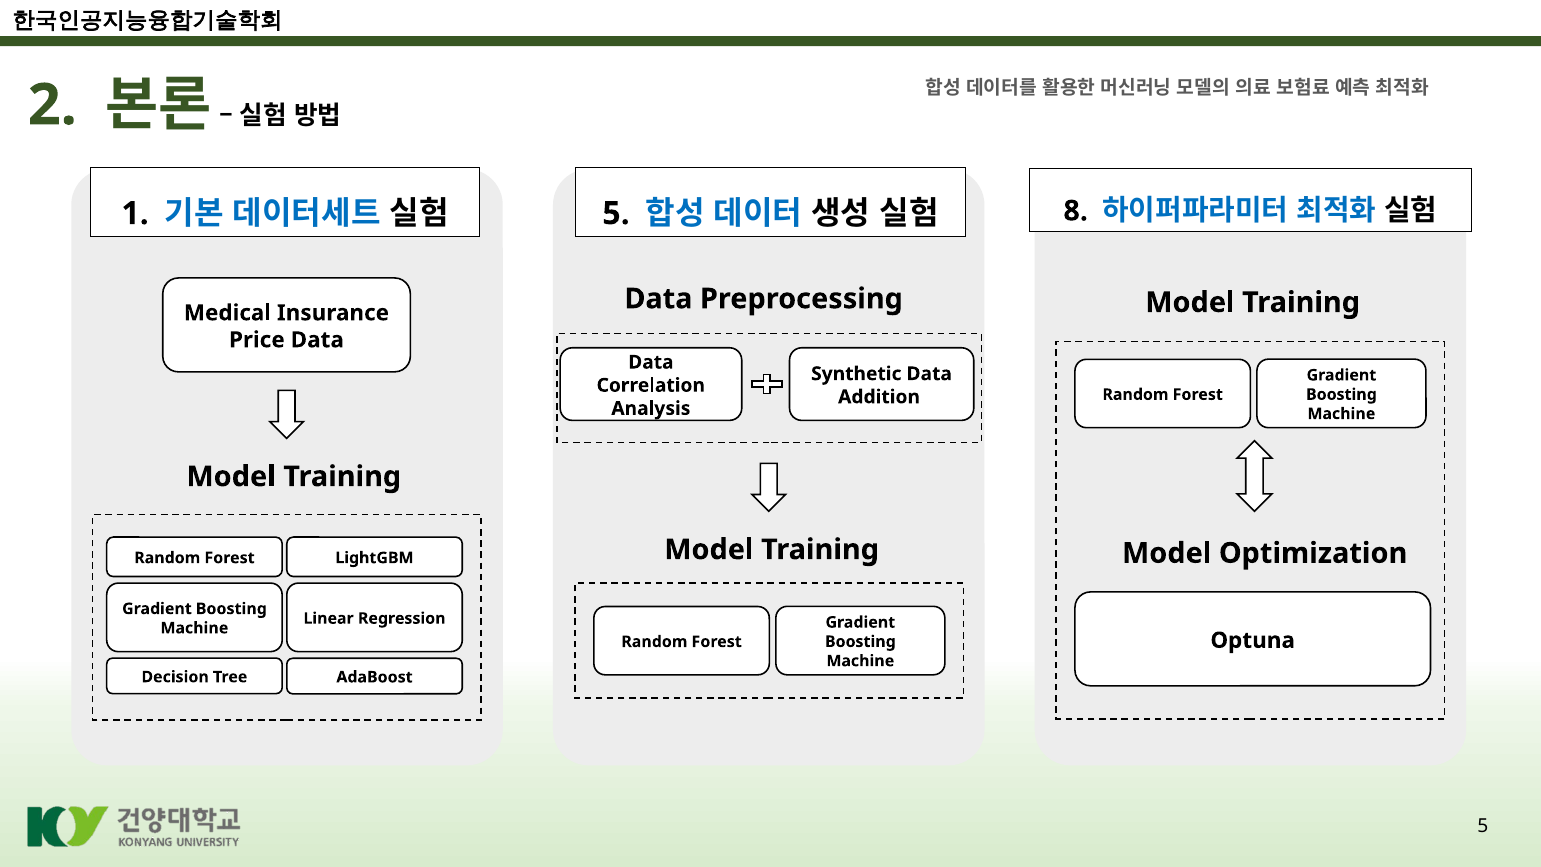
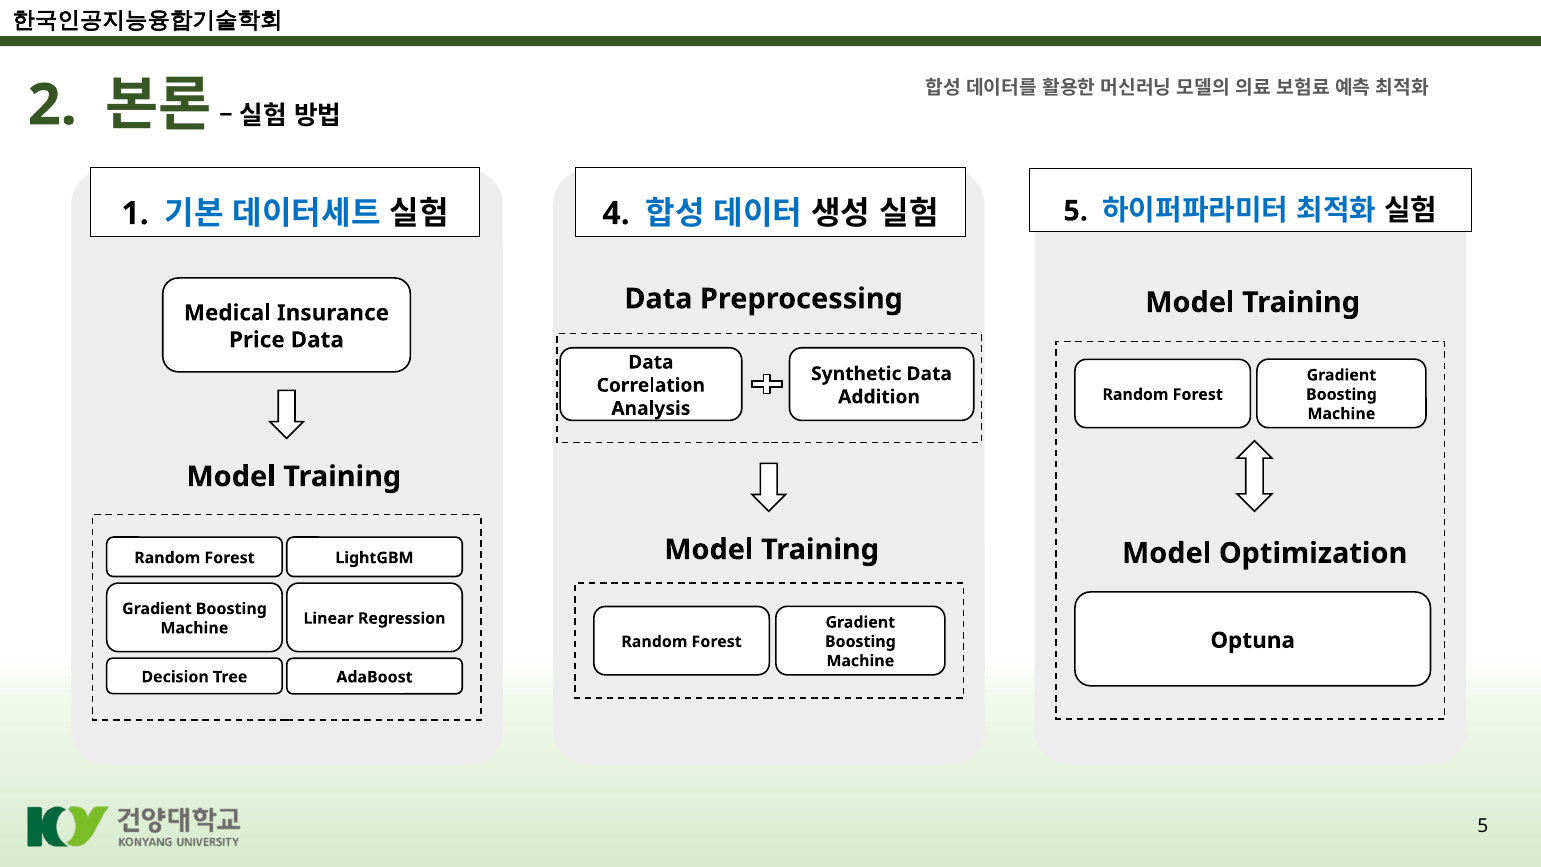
5: 5 -> 4 (616, 213)
8: 8 -> 5 (1076, 211)
